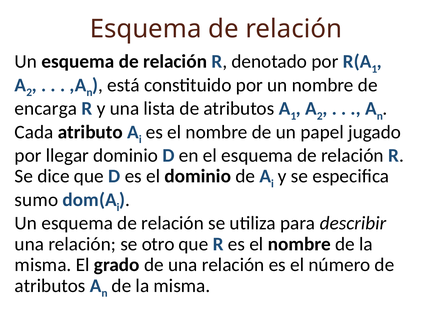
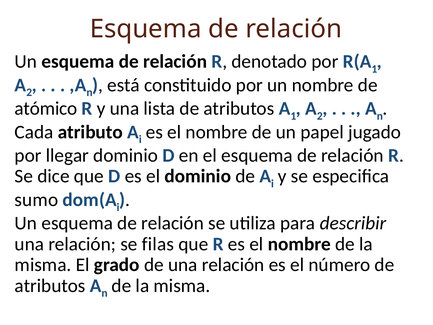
encarga: encarga -> atómico (46, 108)
otro: otro -> filas (158, 244)
